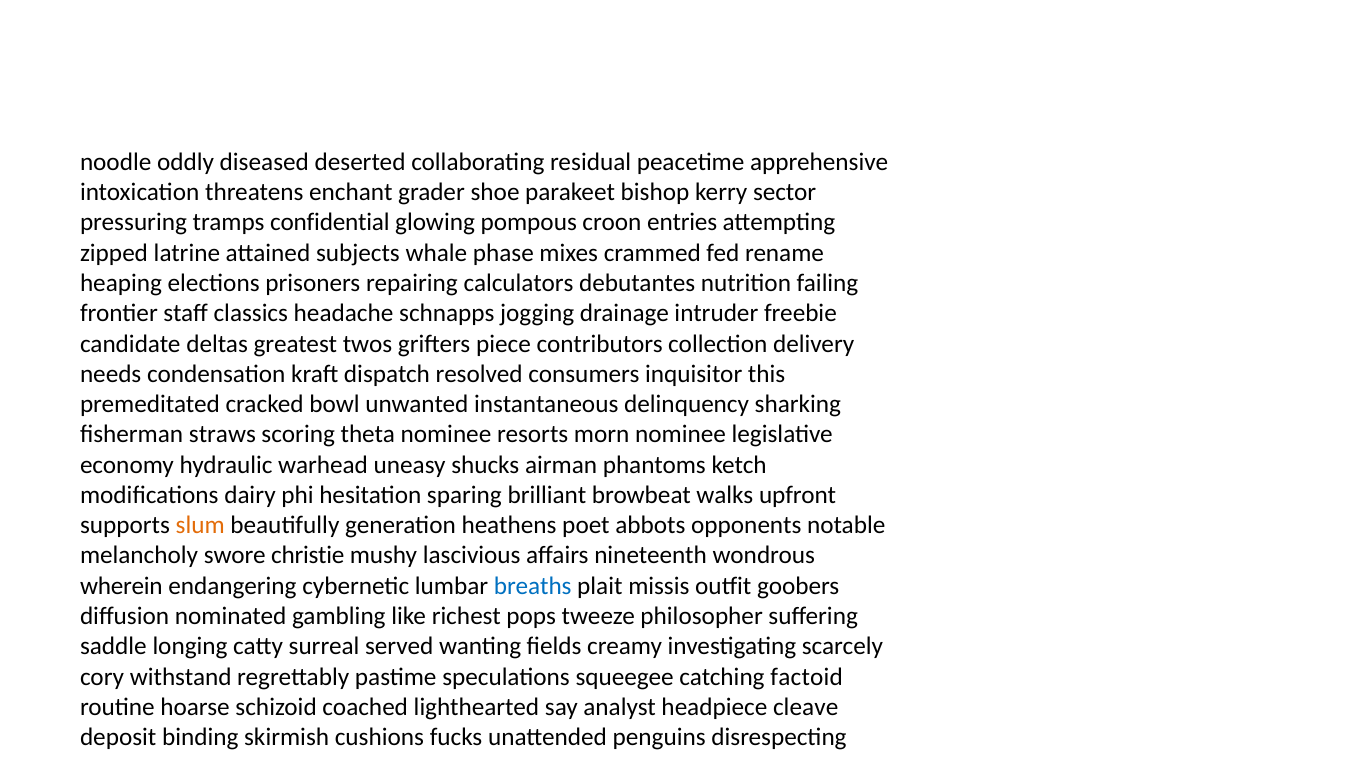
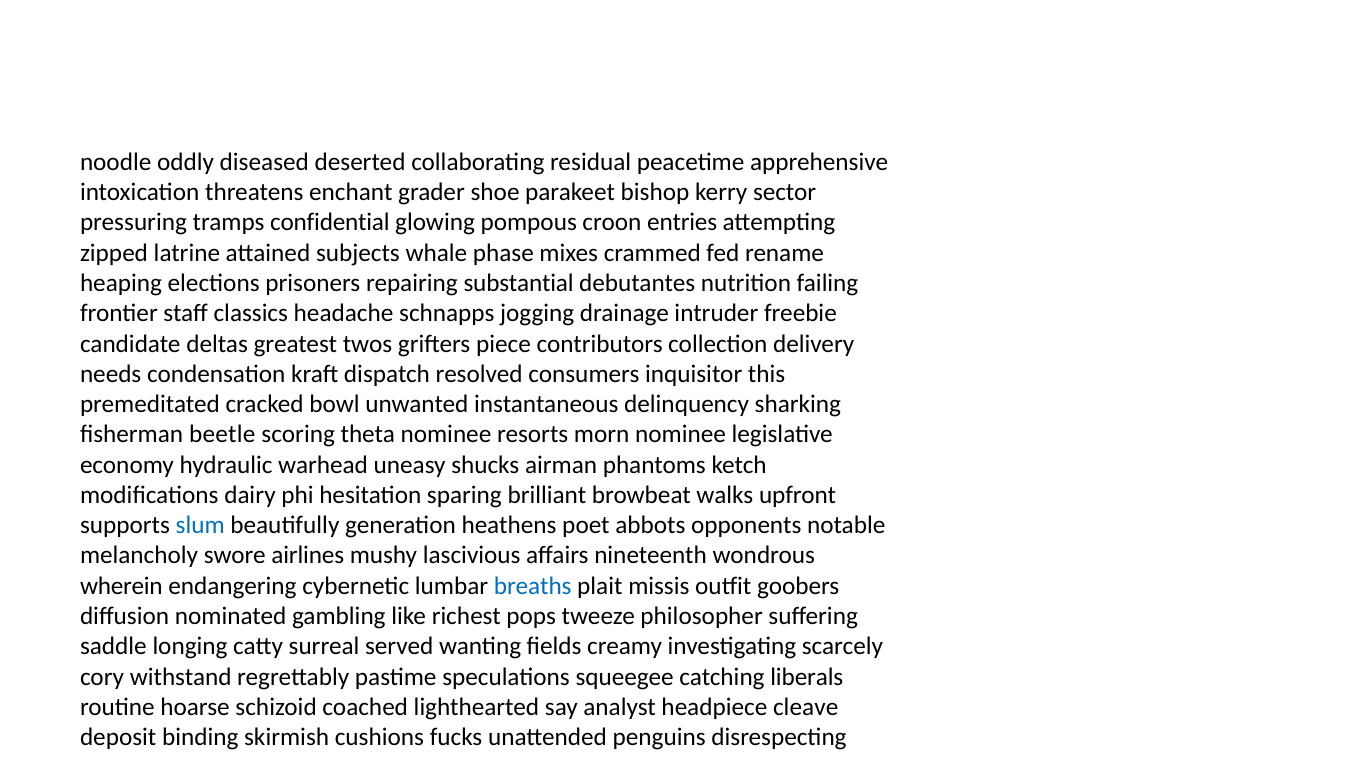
calculators: calculators -> substantial (519, 283)
straws: straws -> beetle (222, 435)
slum colour: orange -> blue (200, 525)
christie: christie -> airlines (308, 556)
factoid: factoid -> liberals (807, 677)
